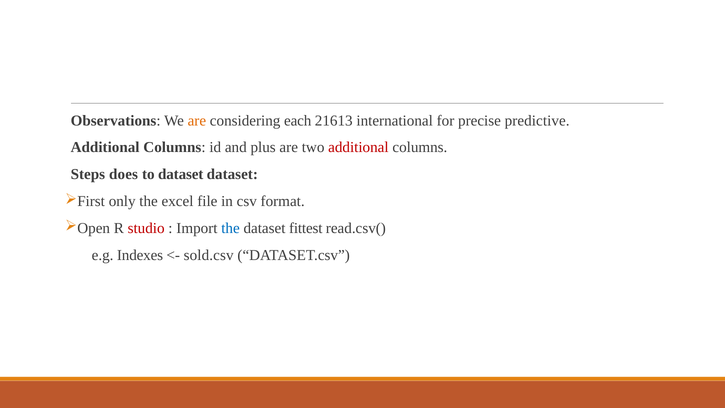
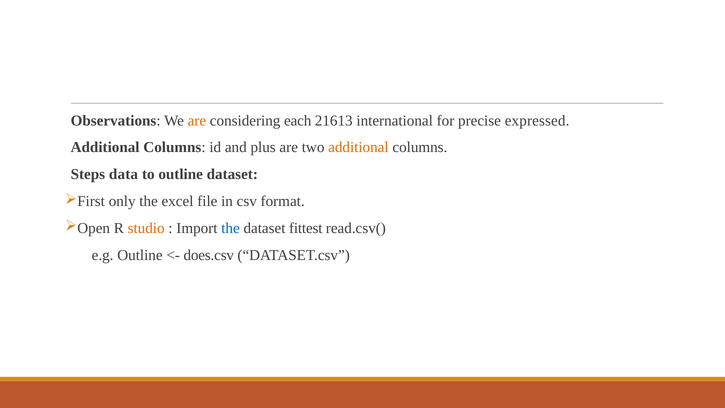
predictive: predictive -> expressed (537, 121)
additional colour: red -> orange (358, 147)
does: does -> data (123, 174)
to dataset: dataset -> outline (181, 174)
studio colour: red -> orange (146, 228)
e.g Indexes: Indexes -> Outline (140, 255)
sold.csv: sold.csv -> does.csv (209, 255)
